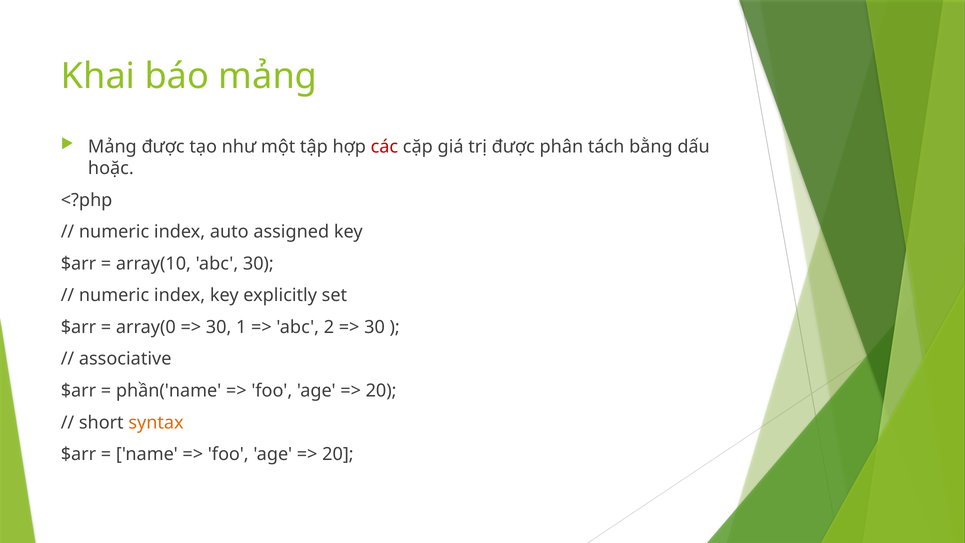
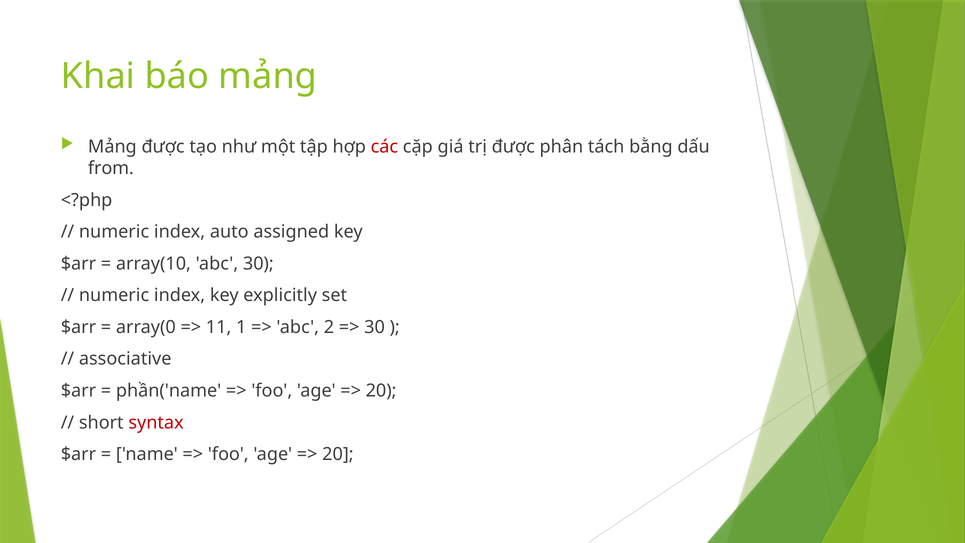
hoặc: hoặc -> from (111, 168)
30: 30 -> 11 (219, 327)
syntax colour: orange -> red (156, 422)
